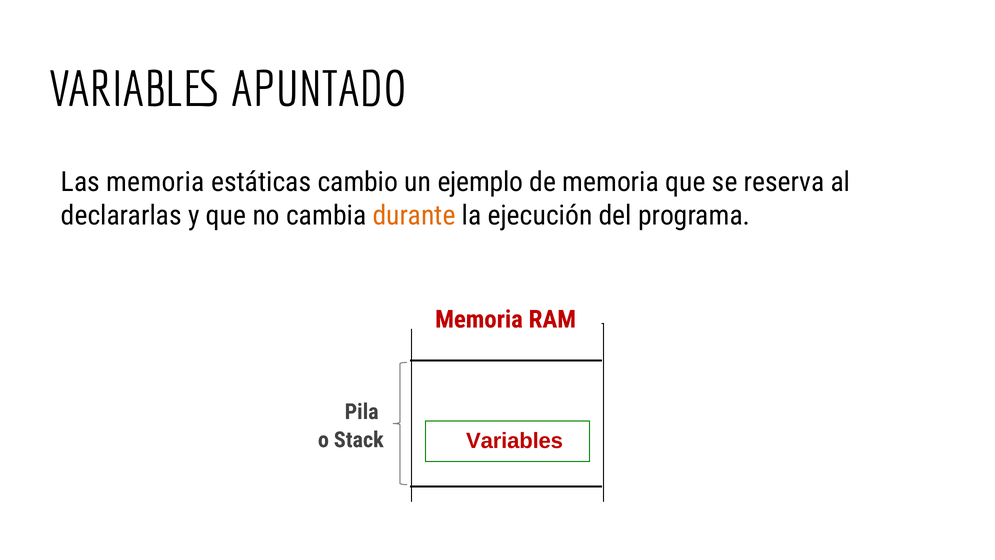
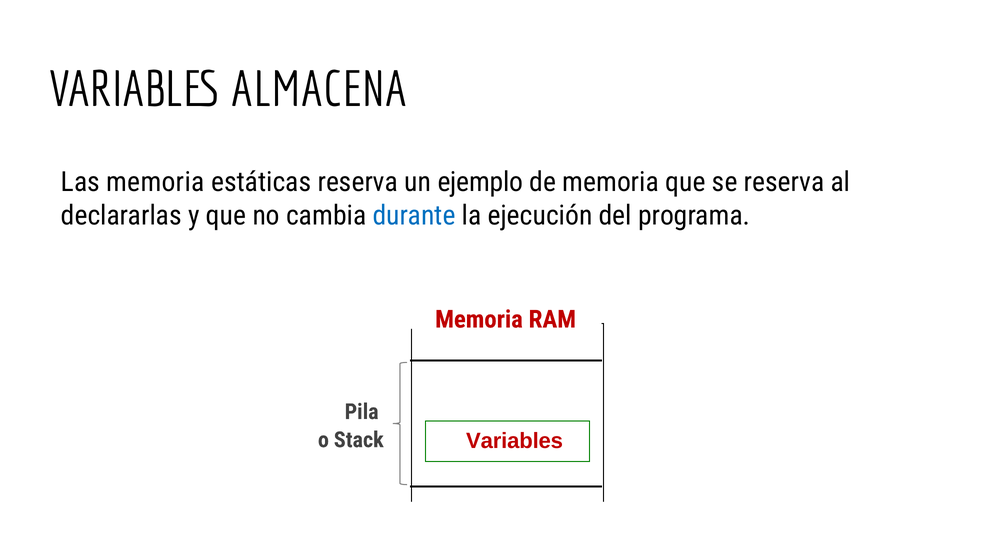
APUNTADO: APUNTADO -> ALMACENA (319, 90)
estáticas cambio: cambio -> reserva (358, 182)
durante colour: orange -> blue (414, 215)
